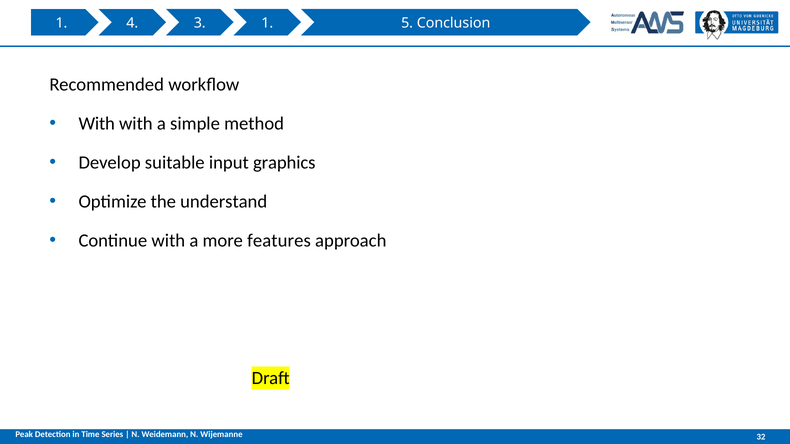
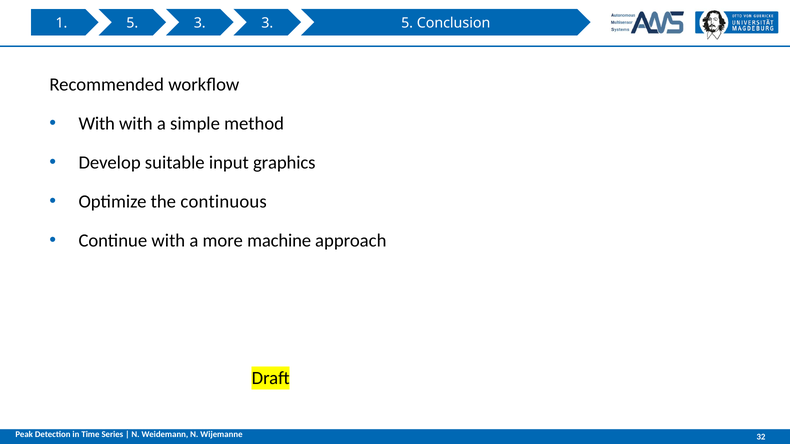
1 4: 4 -> 5 (132, 23)
3 1: 1 -> 3 (267, 23)
understand: understand -> continuous (224, 202)
features: features -> machine (279, 241)
